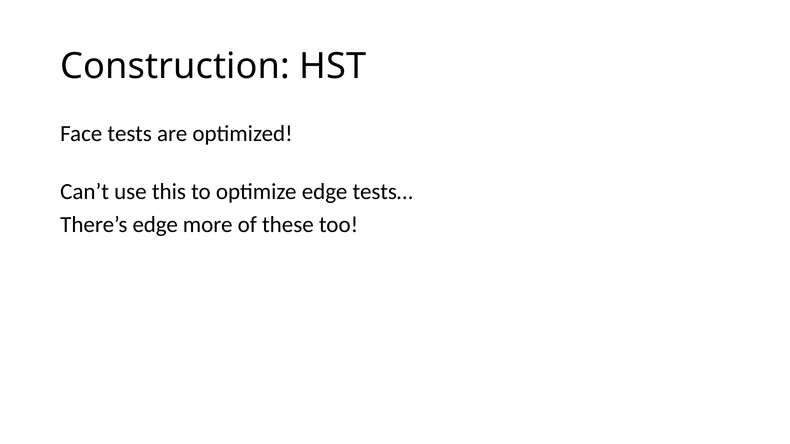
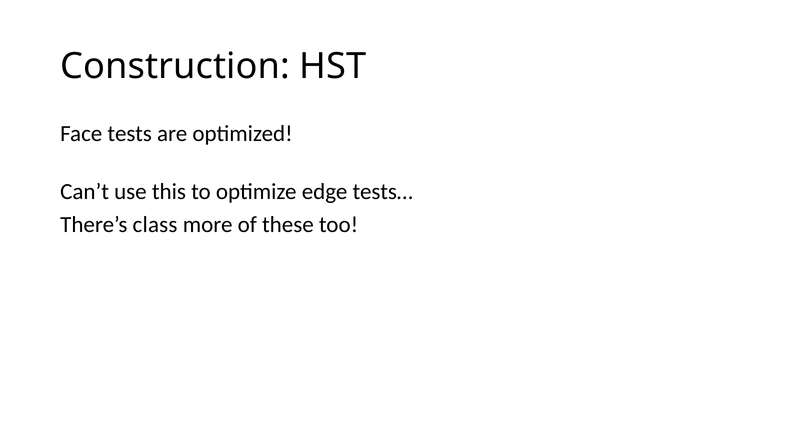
There’s edge: edge -> class (155, 225)
